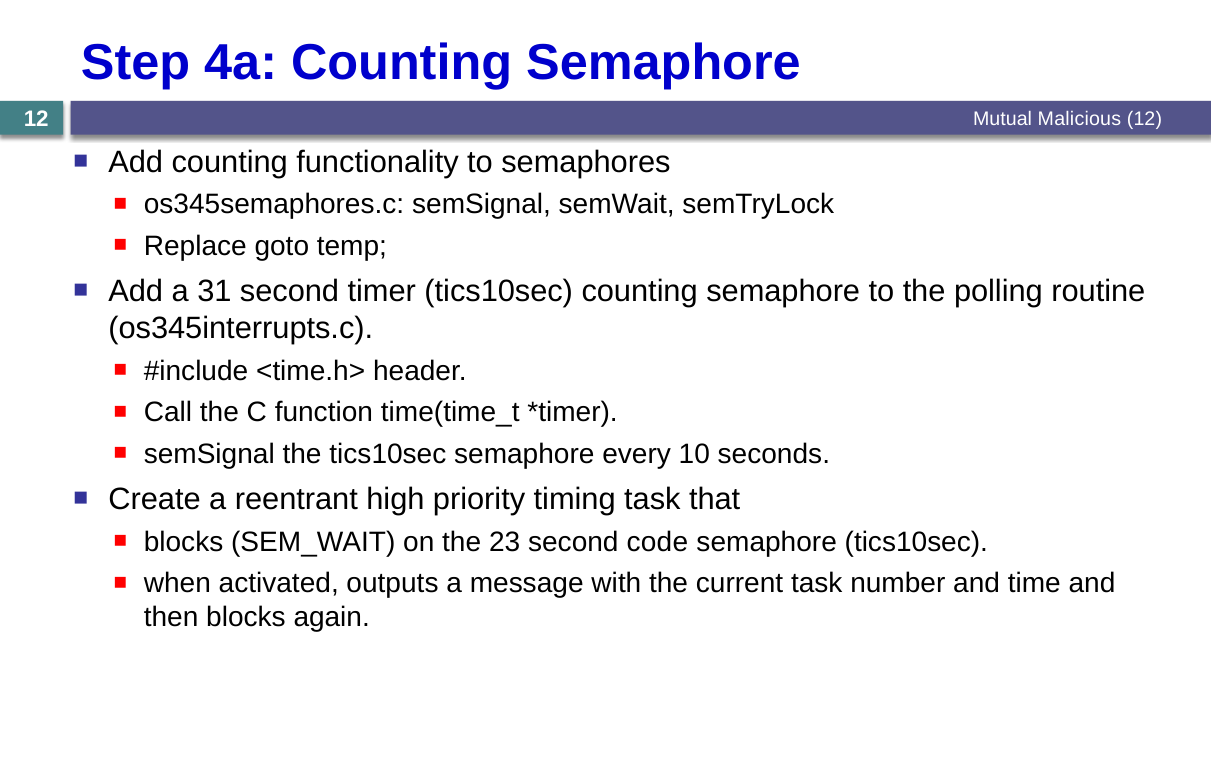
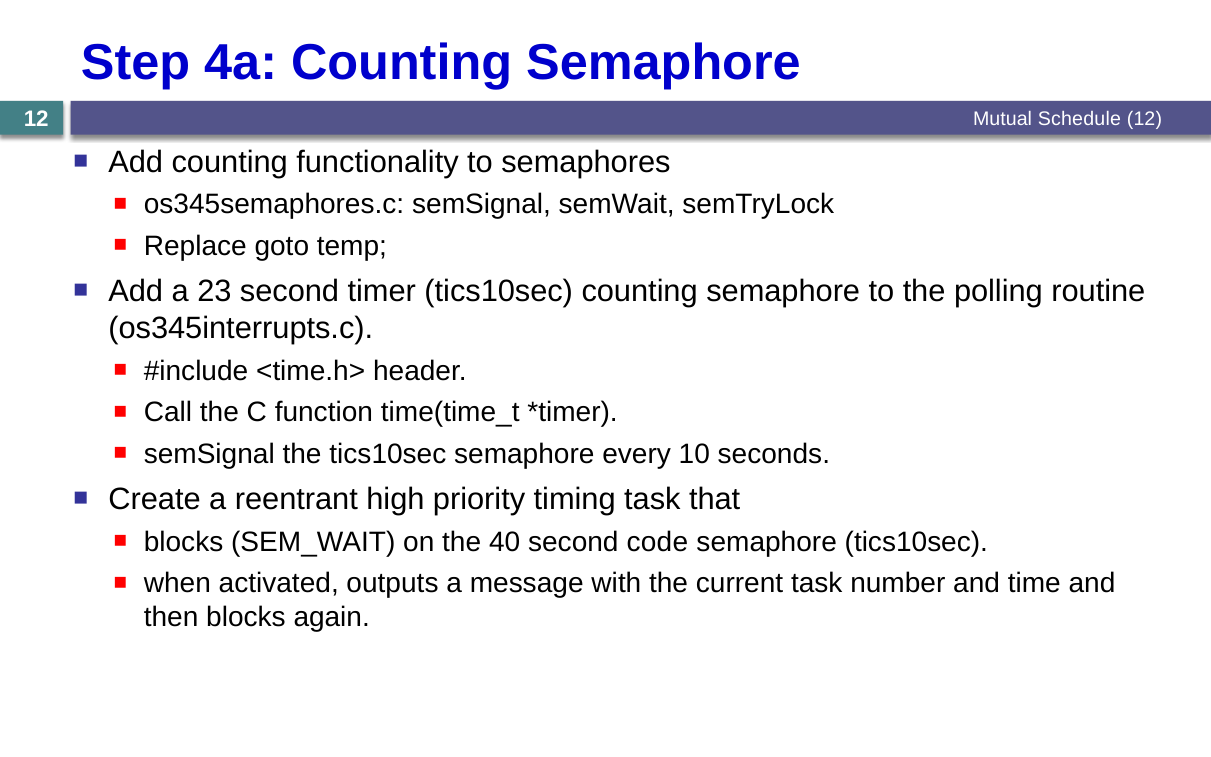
Malicious: Malicious -> Schedule (1079, 119)
31: 31 -> 23 (214, 291)
23: 23 -> 40 (505, 542)
